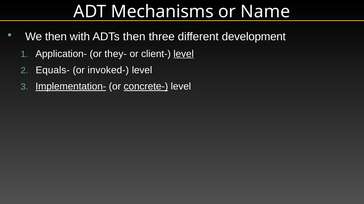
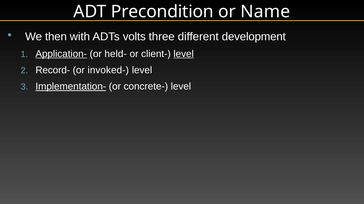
Mechanisms: Mechanisms -> Precondition (162, 12)
ADTs then: then -> volts (134, 37)
Application- underline: none -> present (61, 54)
they-: they- -> held- (116, 54)
Equals-: Equals- -> Record- (53, 70)
concrete- underline: present -> none (146, 87)
